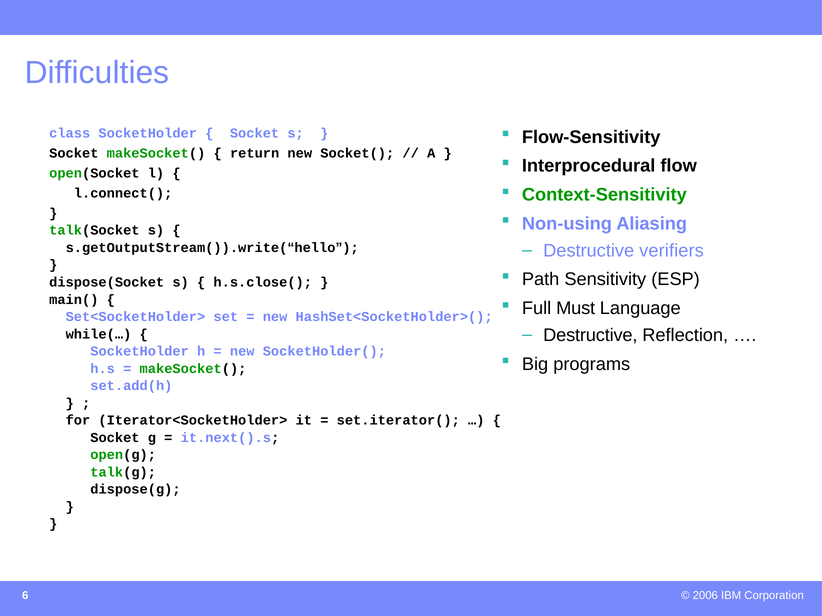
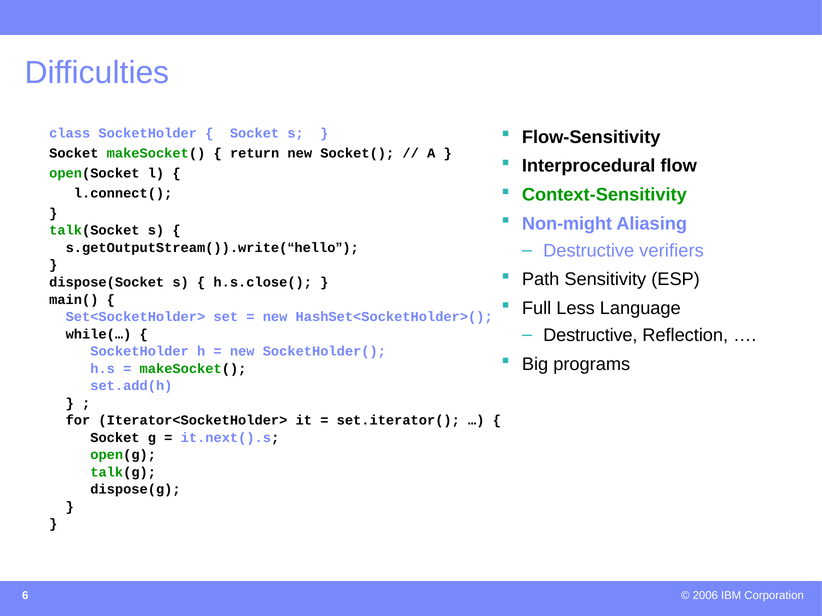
Non-using: Non-using -> Non-might (567, 224)
Must: Must -> Less (576, 309)
